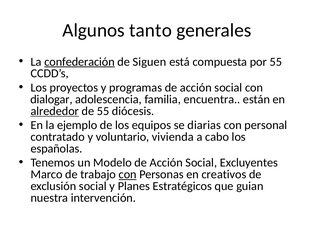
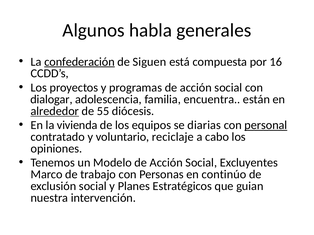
tanto: tanto -> habla (151, 30)
por 55: 55 -> 16 (276, 62)
ejemplo: ejemplo -> vivienda (77, 125)
personal underline: none -> present (266, 125)
vivienda: vivienda -> reciclaje (173, 137)
españolas: españolas -> opiniones (56, 149)
con underline: present -> none (128, 175)
creativos: creativos -> continúo (224, 175)
